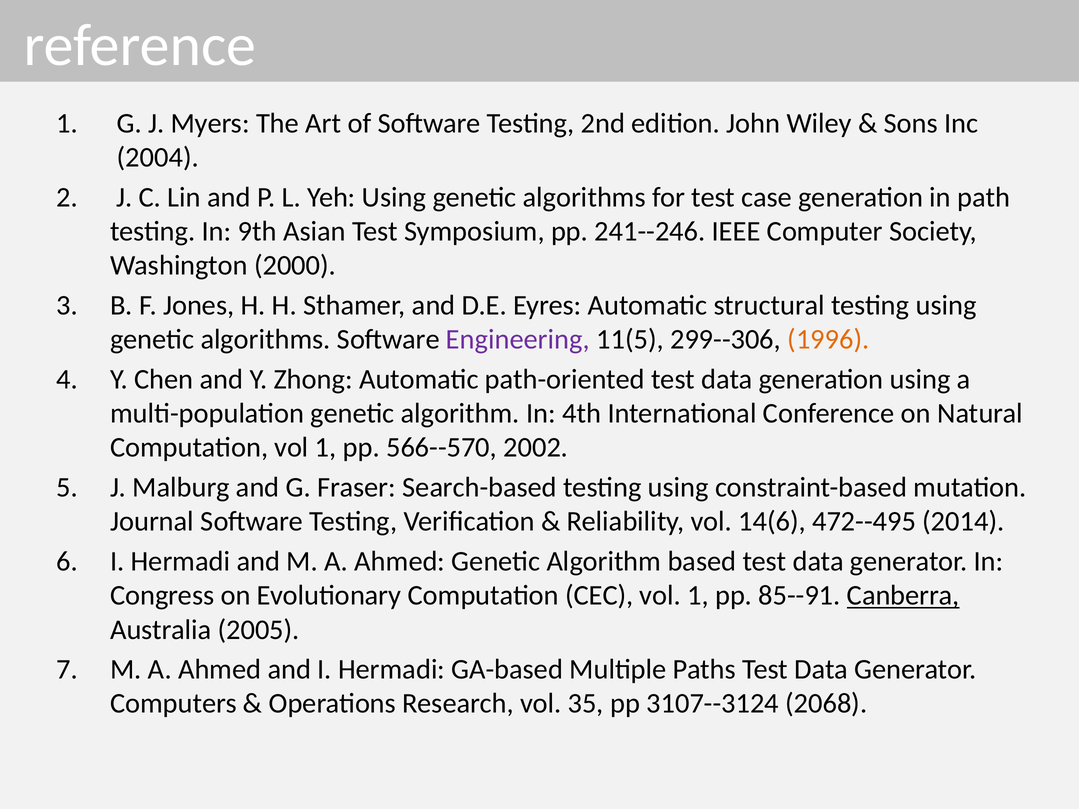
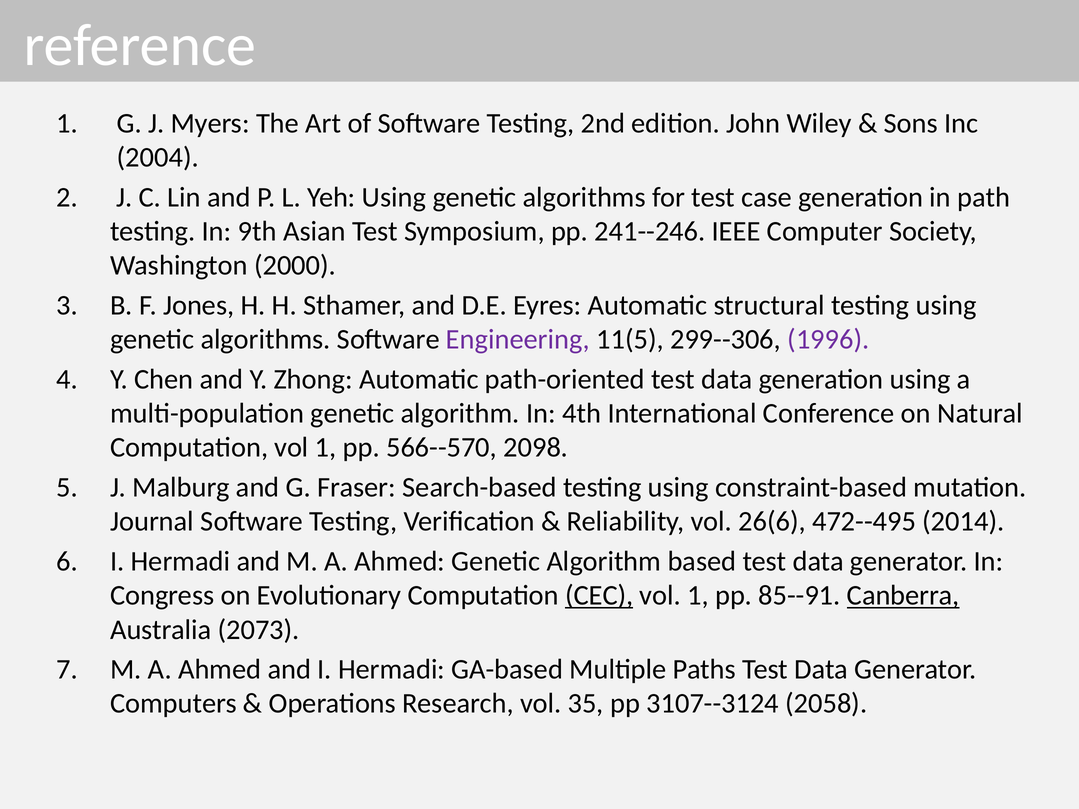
1996 colour: orange -> purple (828, 339)
2002: 2002 -> 2098 (536, 448)
14(6: 14(6 -> 26(6 (772, 522)
CEC underline: none -> present (599, 596)
2005: 2005 -> 2073 (259, 630)
2068: 2068 -> 2058 (826, 704)
